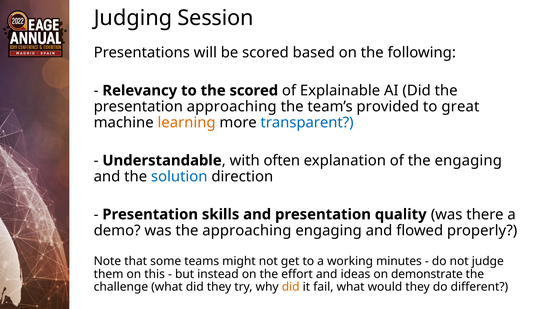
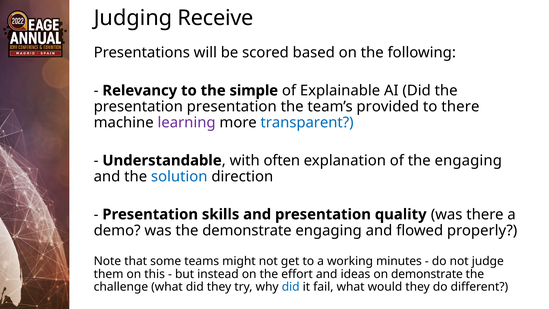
Session: Session -> Receive (216, 18)
the scored: scored -> simple (254, 91)
presentation approaching: approaching -> presentation (232, 107)
to great: great -> there (460, 107)
learning colour: orange -> purple (187, 123)
the approaching: approaching -> demonstrate (247, 230)
did colour: orange -> blue (291, 287)
